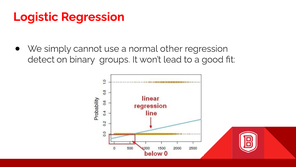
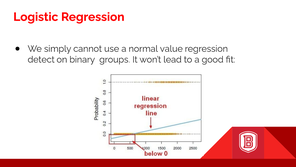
other: other -> value (171, 49)
